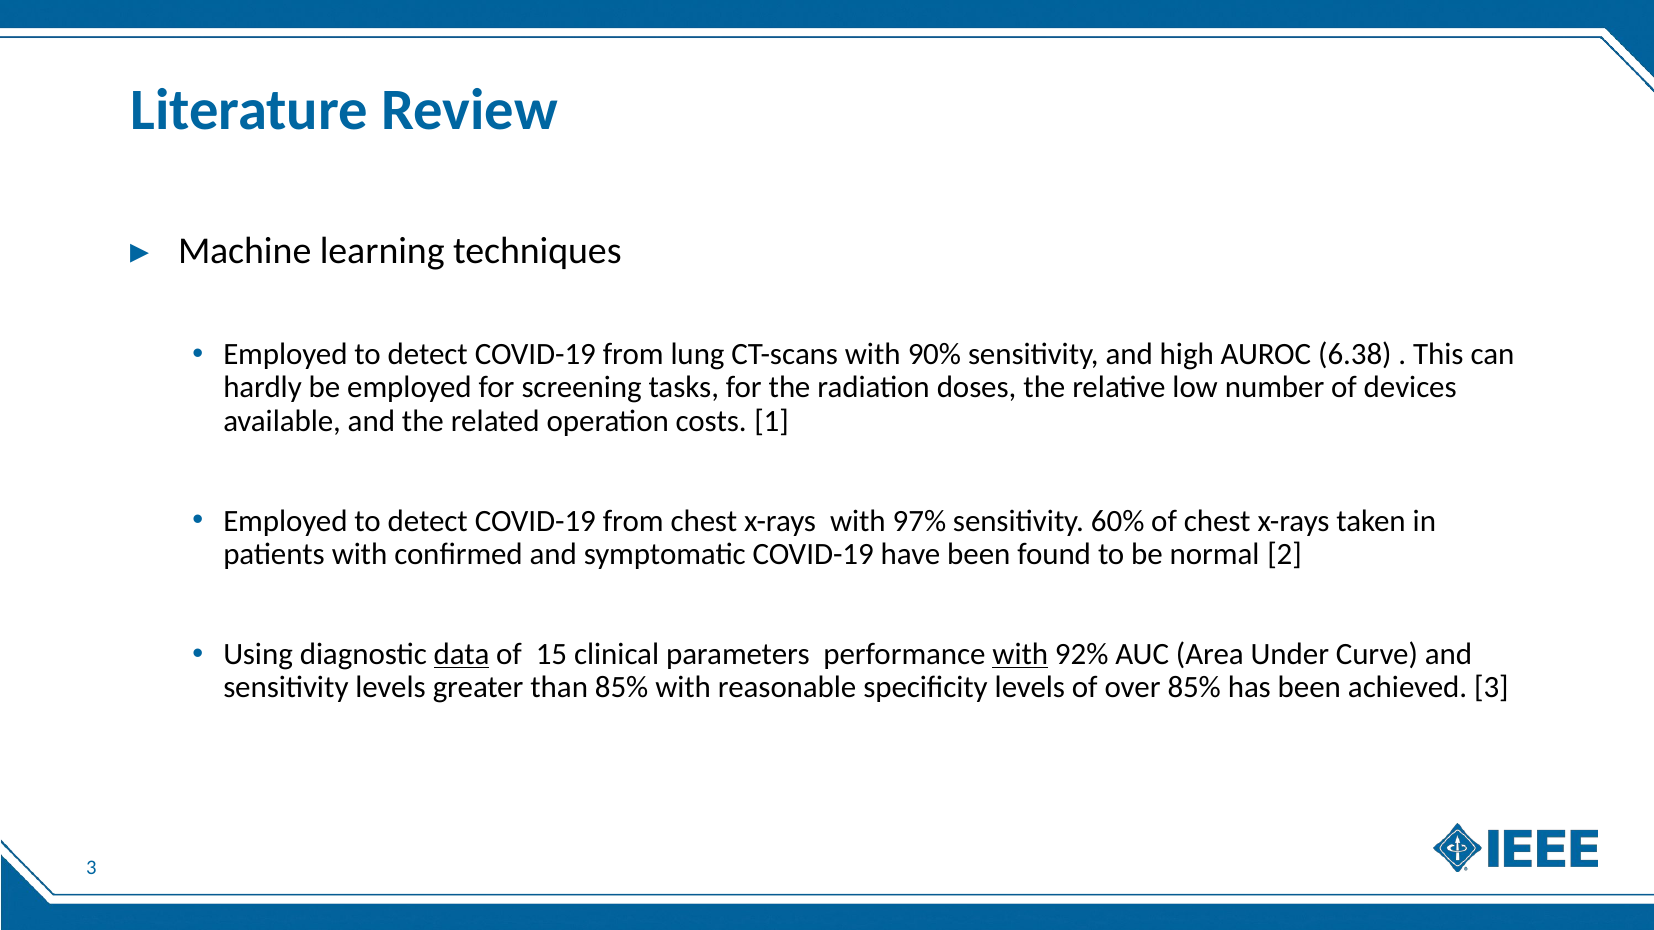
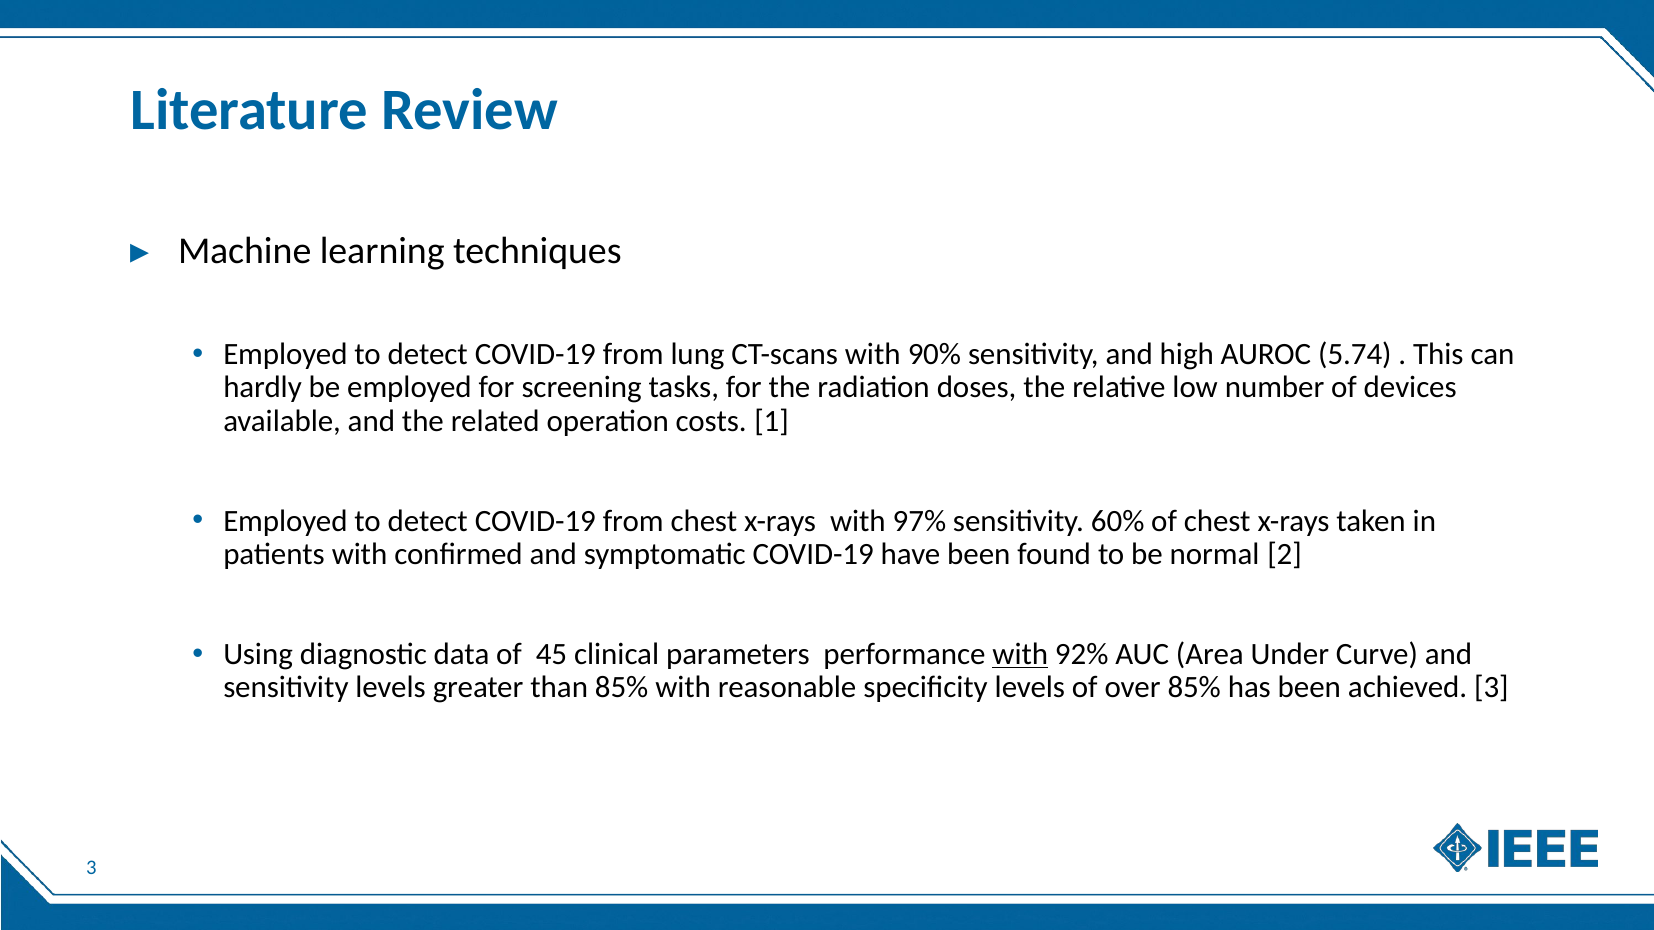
6.38: 6.38 -> 5.74 (1355, 354)
data underline: present -> none (462, 654)
15: 15 -> 45 (551, 654)
